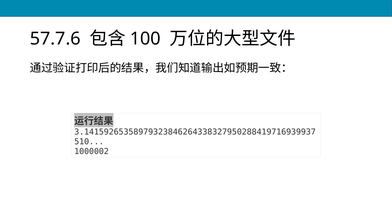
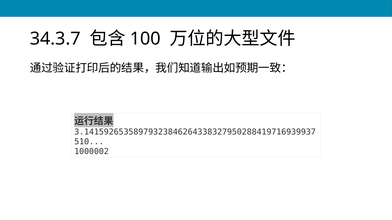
57.7.6: 57.7.6 -> 34.3.7 (55, 39)
